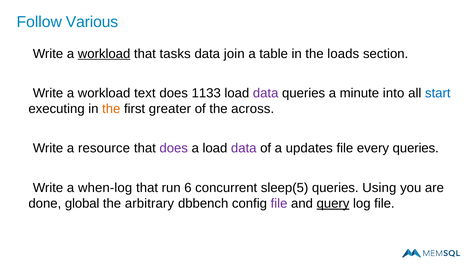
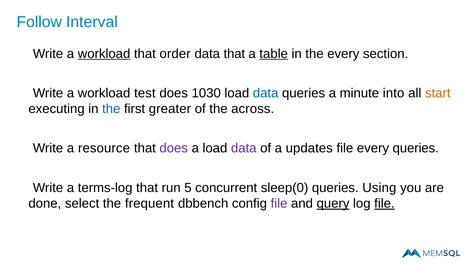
Various: Various -> Interval (92, 22)
tasks: tasks -> order (175, 54)
data join: join -> that (234, 54)
table underline: none -> present (274, 54)
the loads: loads -> every (343, 54)
text: text -> test (145, 93)
1133: 1133 -> 1030 (206, 93)
data colour: purple -> blue (266, 93)
start colour: blue -> orange (438, 93)
the colour: orange -> blue (111, 109)
when-log: when-log -> terms-log (105, 187)
6: 6 -> 5 (188, 187)
sleep(5: sleep(5 -> sleep(0 (285, 187)
global: global -> select (82, 203)
arbitrary: arbitrary -> frequent (149, 203)
file underline: none -> present (384, 203)
